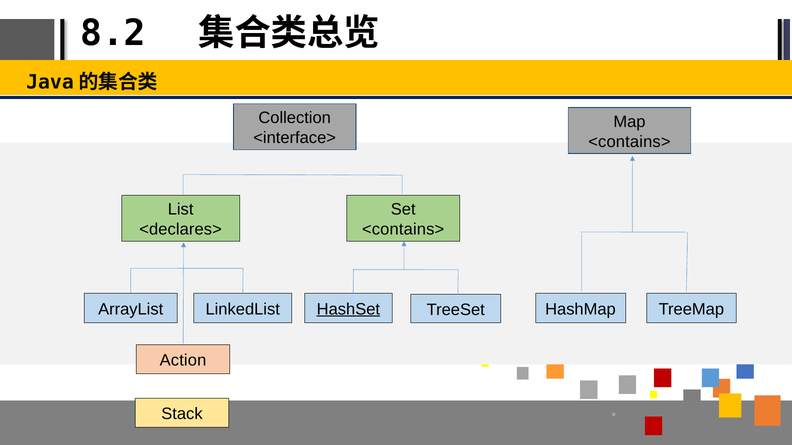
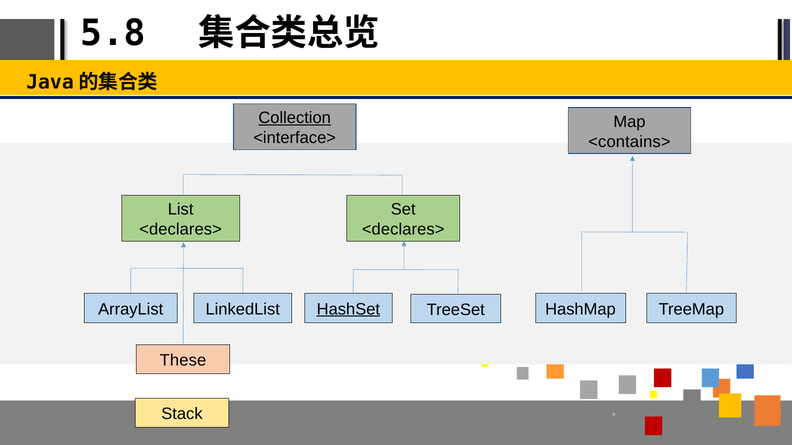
8.2: 8.2 -> 5.8 (113, 33)
Collection underline: none -> present (295, 118)
<contains>: <contains> -> <declares> (403, 230)
Action: Action -> These (183, 361)
